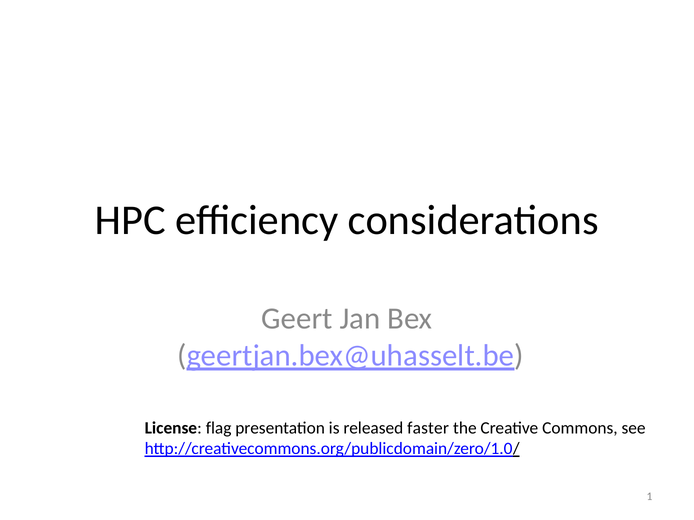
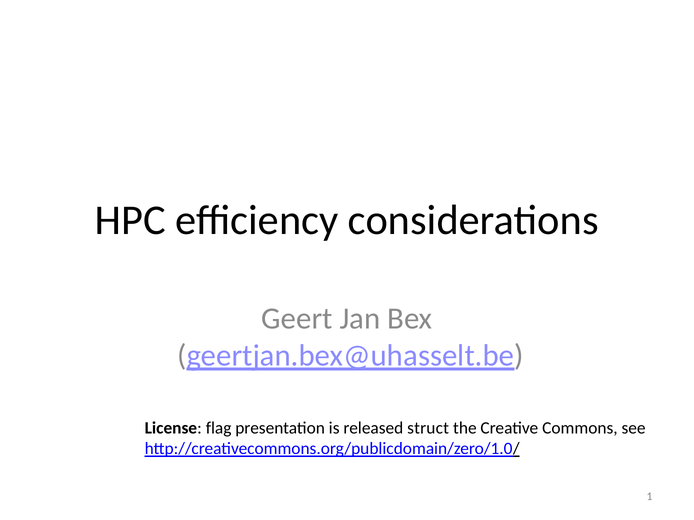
faster: faster -> struct (428, 428)
